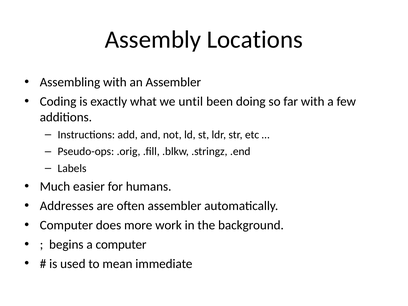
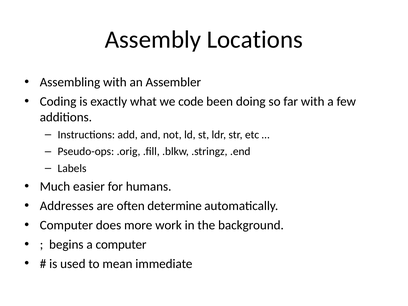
until: until -> code (191, 101)
often assembler: assembler -> determine (175, 206)
